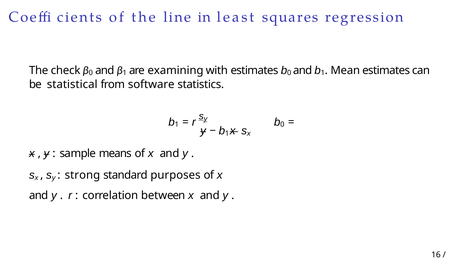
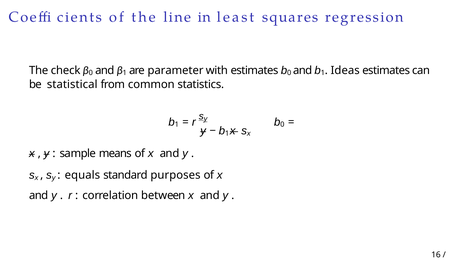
examining: examining -> parameter (176, 70)
Mean: Mean -> Ideas (345, 70)
software: software -> common (151, 84)
strong: strong -> equals (82, 175)
